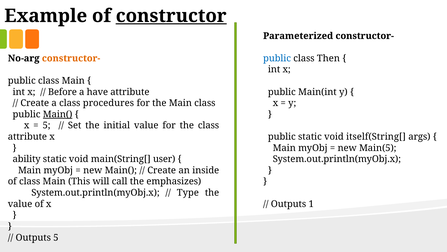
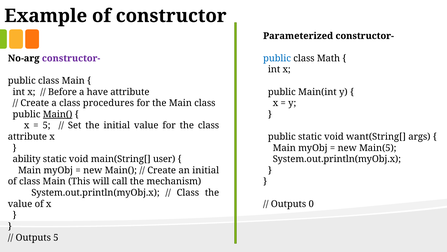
constructor underline: present -> none (171, 16)
Then: Then -> Math (328, 58)
constructor- colour: orange -> purple (71, 58)
itself(String[: itself(String[ -> want(String[ (376, 136)
an inside: inside -> initial (206, 170)
emphasizes: emphasizes -> mechanism (174, 181)
Type: Type -> Class (188, 192)
1: 1 -> 0 (311, 204)
